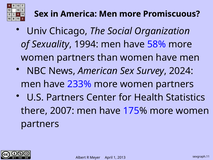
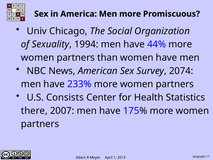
58%: 58% -> 44% (157, 44)
2024: 2024 -> 2074 (181, 71)
U.S Partners: Partners -> Consists (65, 97)
